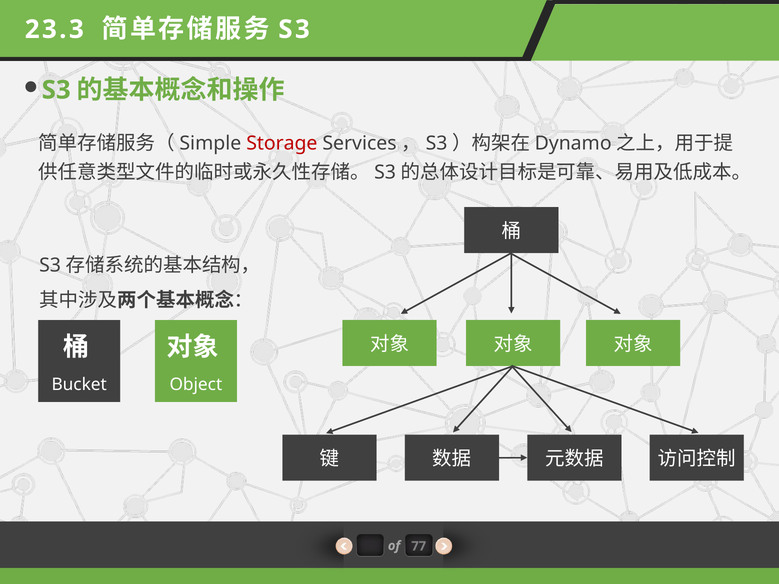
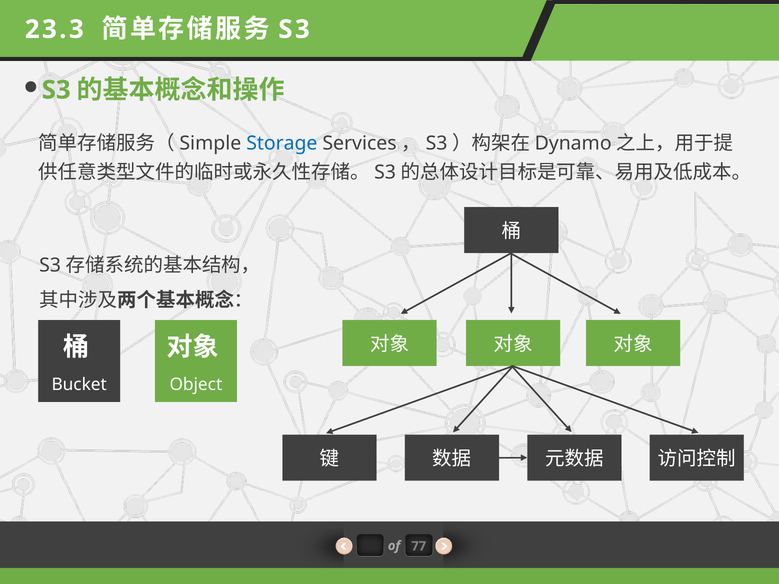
Storage colour: red -> blue (282, 143)
